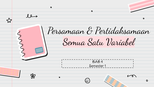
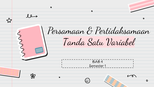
Semua: Semua -> Tanda (74, 42)
